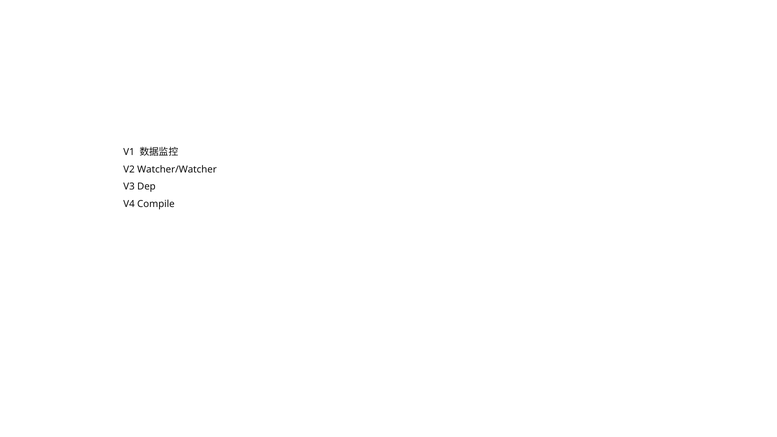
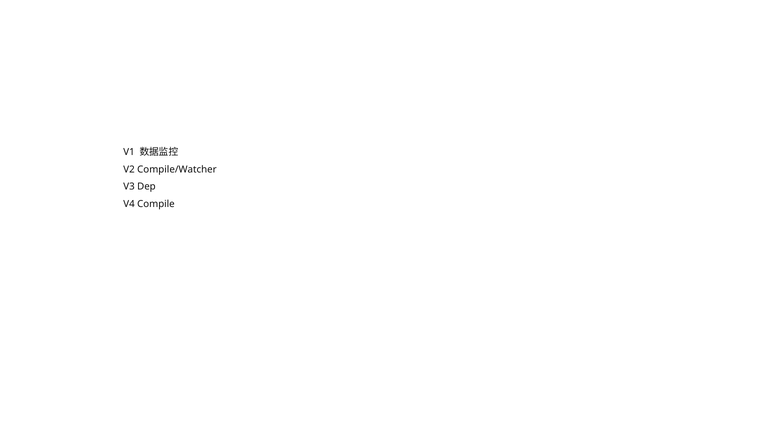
Watcher/Watcher: Watcher/Watcher -> Compile/Watcher (177, 169)
